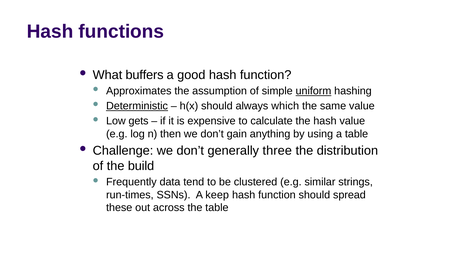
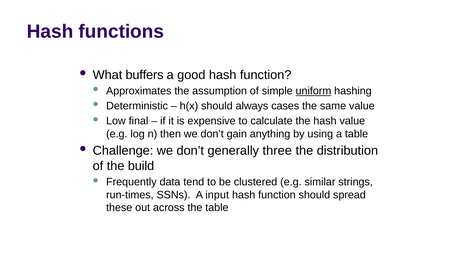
Deterministic underline: present -> none (137, 106)
which: which -> cases (285, 106)
gets: gets -> final (138, 121)
keep: keep -> input (217, 194)
